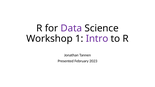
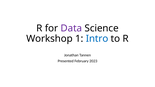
Intro colour: purple -> blue (97, 39)
